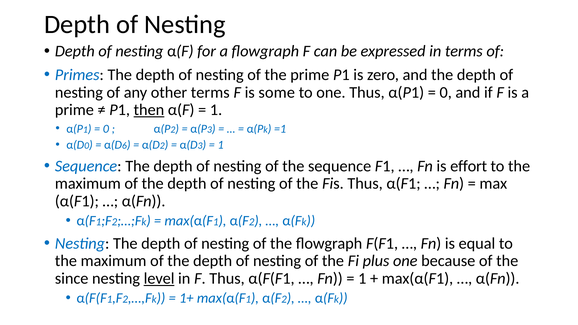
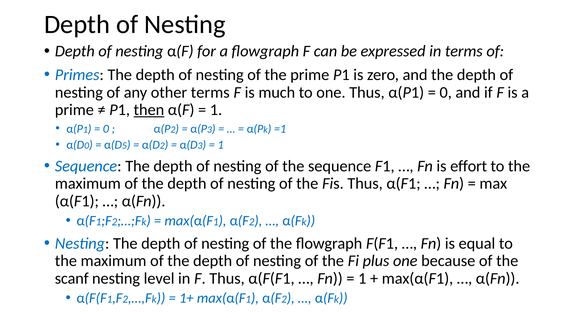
some: some -> much (277, 92)
6: 6 -> 5 (124, 146)
since: since -> scanf (72, 279)
level underline: present -> none (159, 279)
